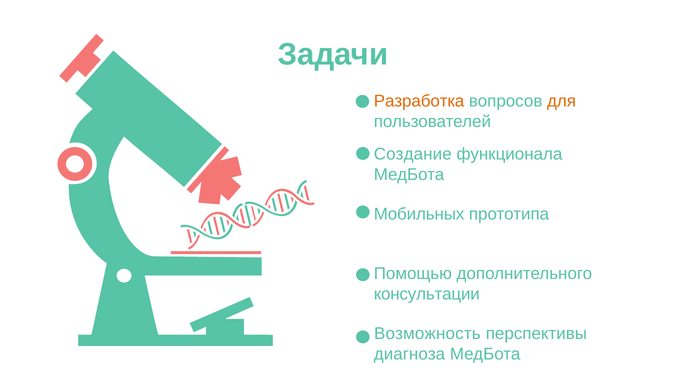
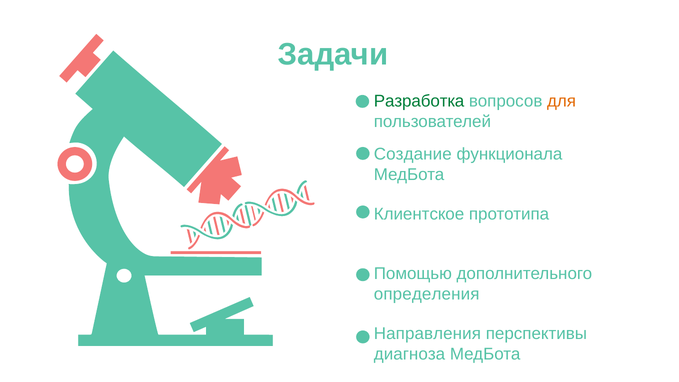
Разработка colour: orange -> green (419, 101)
Мобильных: Мобильных -> Клиентское (419, 214)
консультации: консультации -> определения (427, 294)
Возможность: Возможность -> Направления (427, 334)
